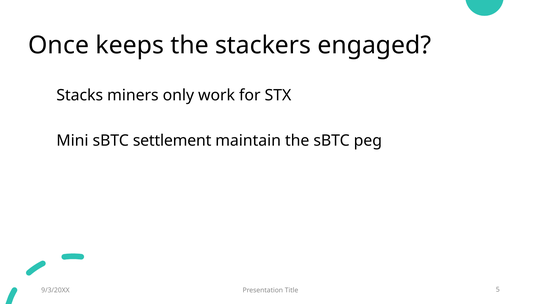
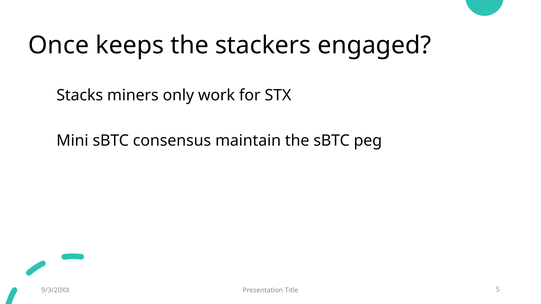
settlement: settlement -> consensus (172, 141)
